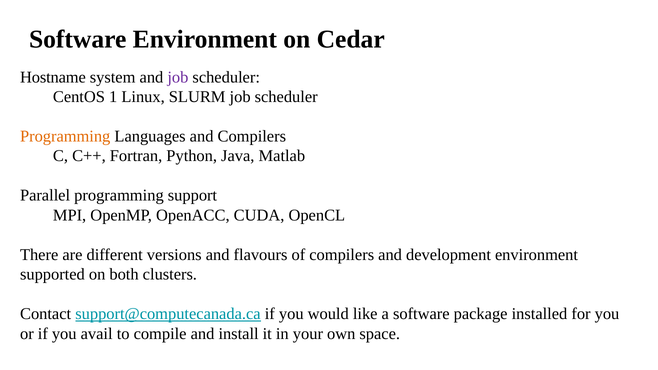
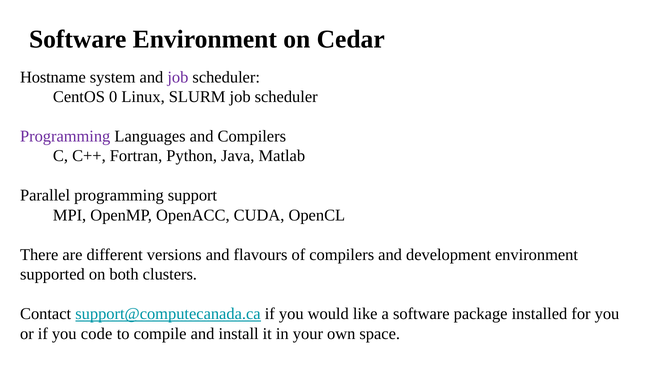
1: 1 -> 0 (113, 97)
Programming colour: orange -> purple (65, 136)
avail: avail -> code (97, 334)
